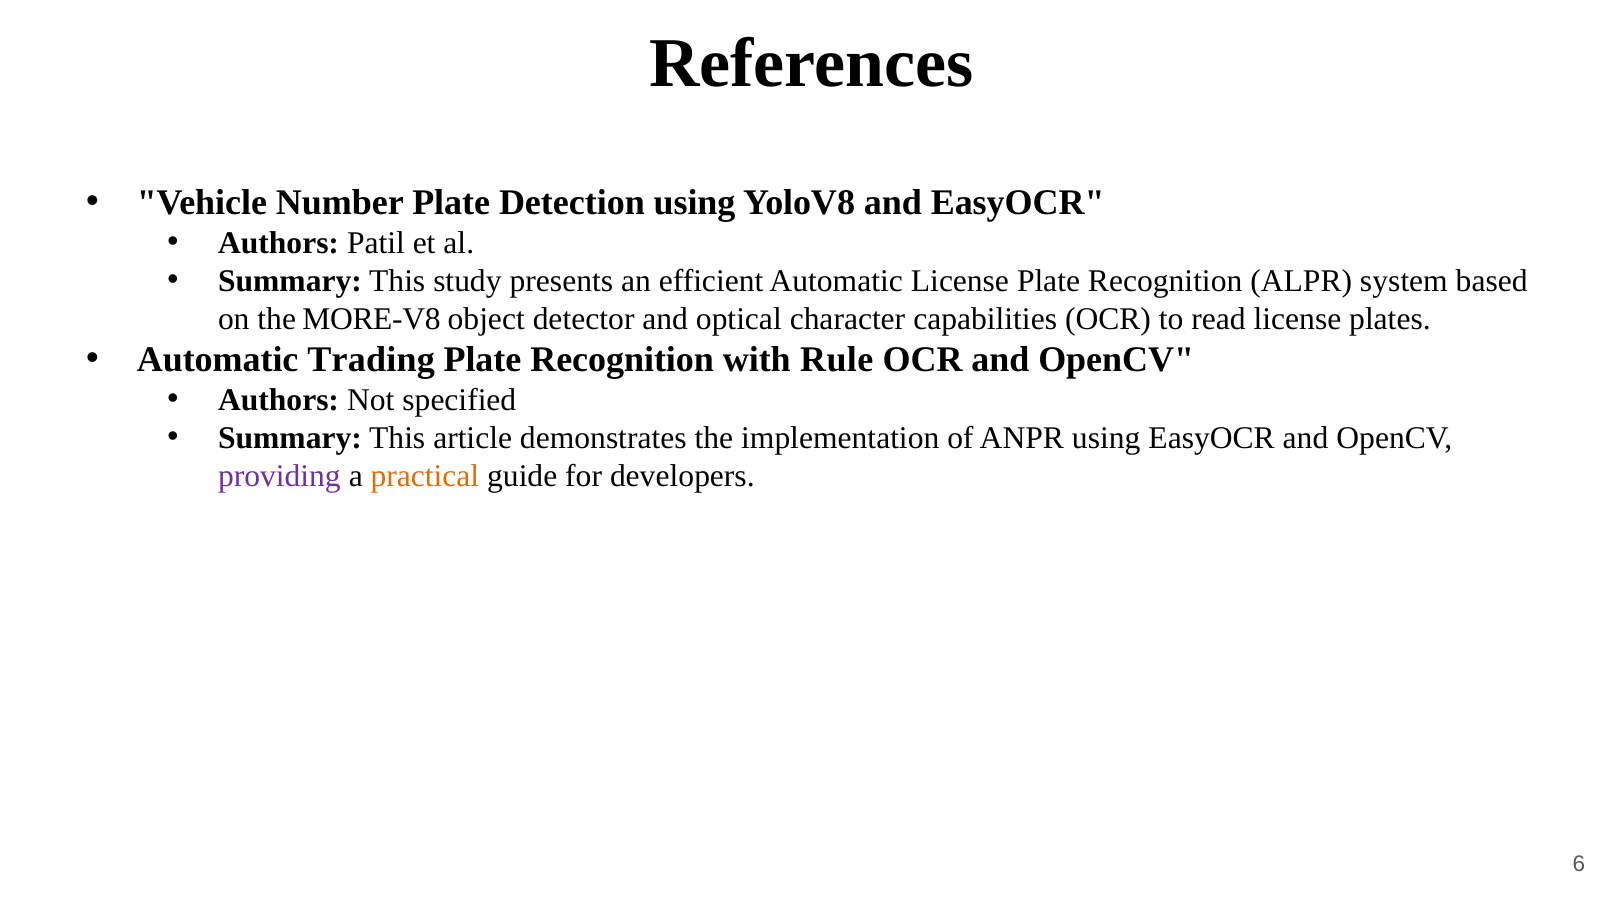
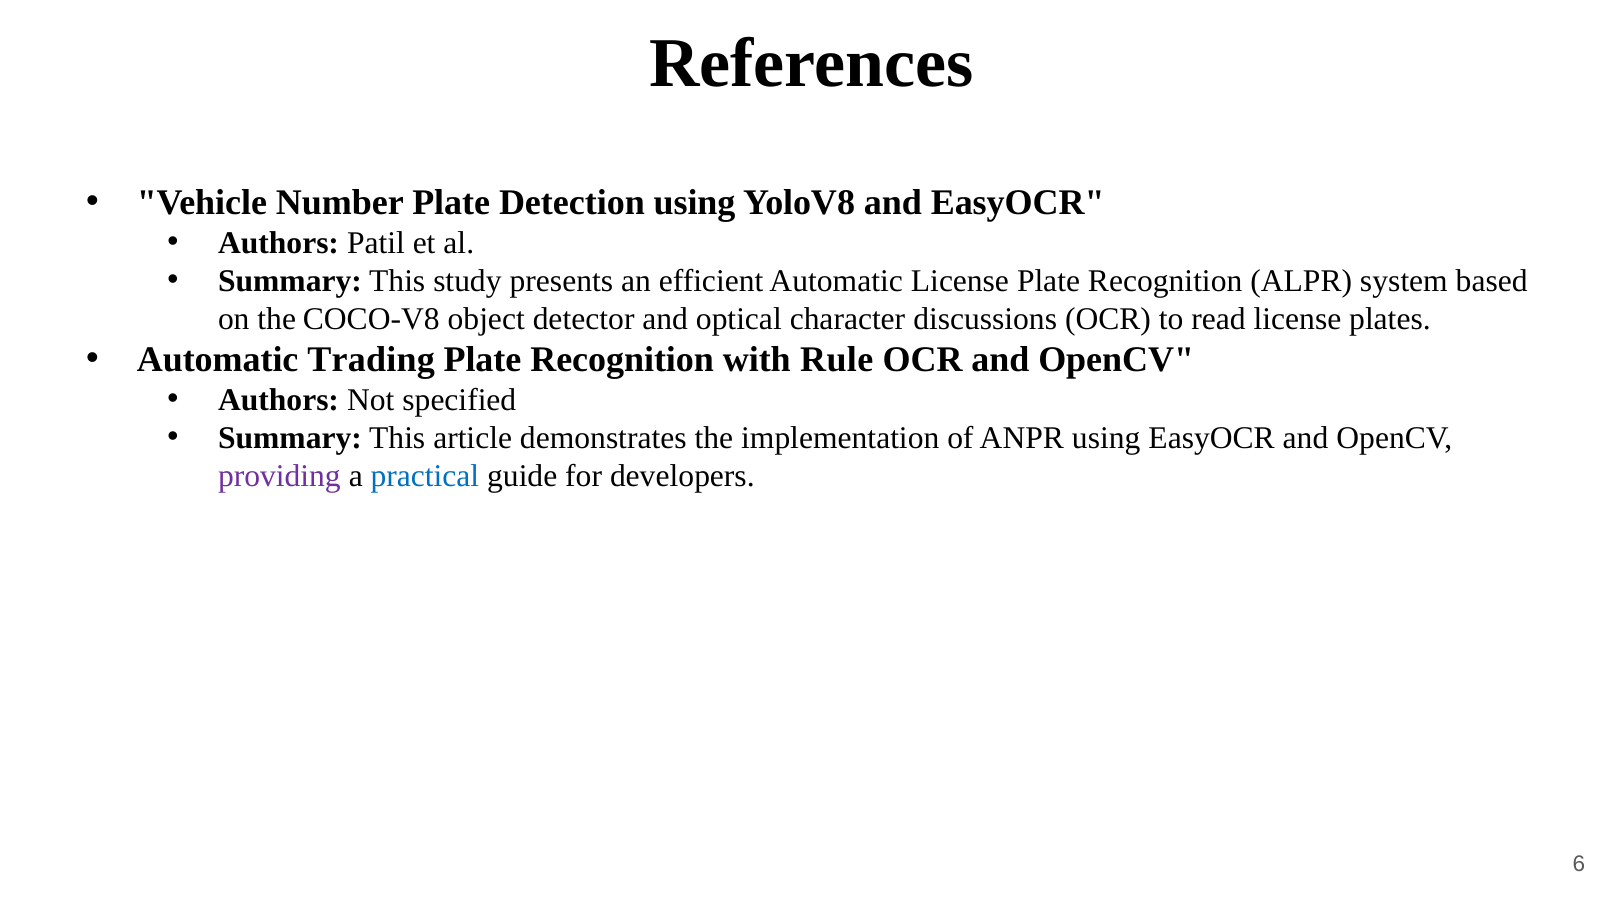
MORE-V8: MORE-V8 -> COCO-V8 (371, 319)
capabilities: capabilities -> discussions (985, 319)
practical colour: orange -> blue (425, 476)
